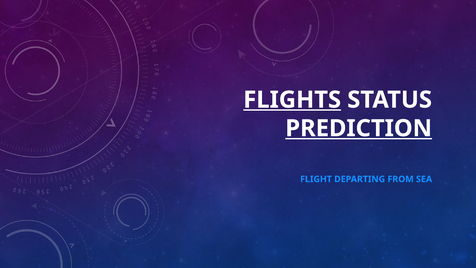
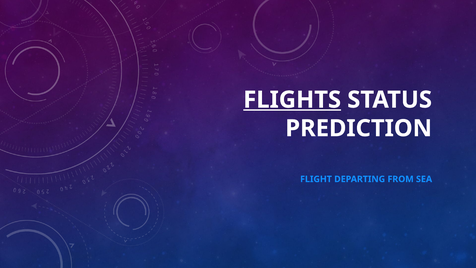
PREDICTION underline: present -> none (359, 128)
